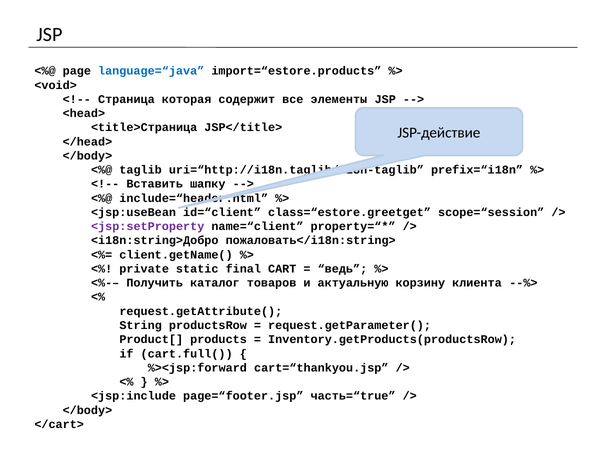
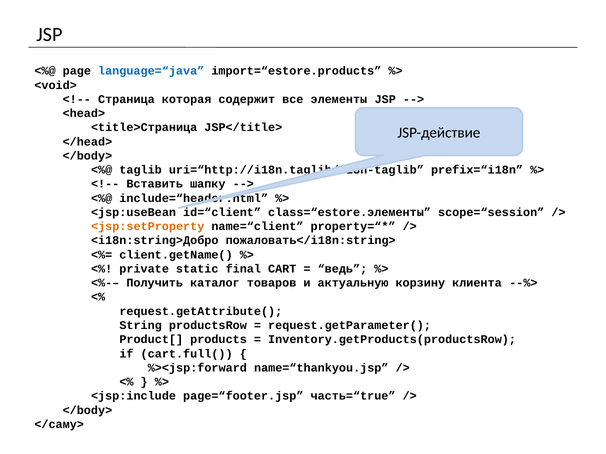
class=“estore.greetget: class=“estore.greetget -> class=“estore.элементы (350, 213)
<jsp:setProperty colour: purple -> orange (148, 227)
cart=“thankyou.jsp: cart=“thankyou.jsp -> name=“thankyou.jsp (321, 368)
</cart>: </cart> -> </саму> (59, 425)
